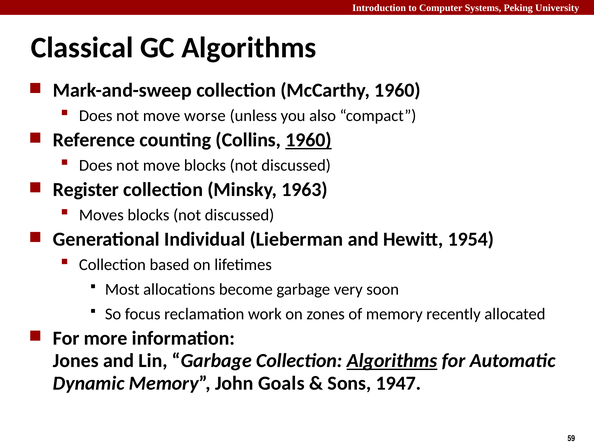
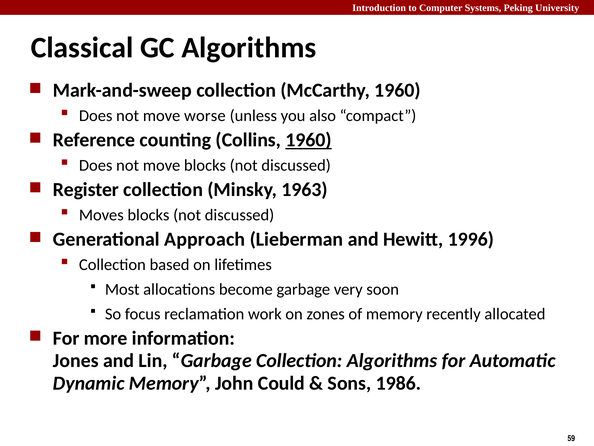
Individual: Individual -> Approach (205, 239)
1954: 1954 -> 1996 (471, 239)
Algorithms underline: present -> none (392, 360)
Goals: Goals -> Could (281, 383)
1947: 1947 -> 1986 (398, 383)
